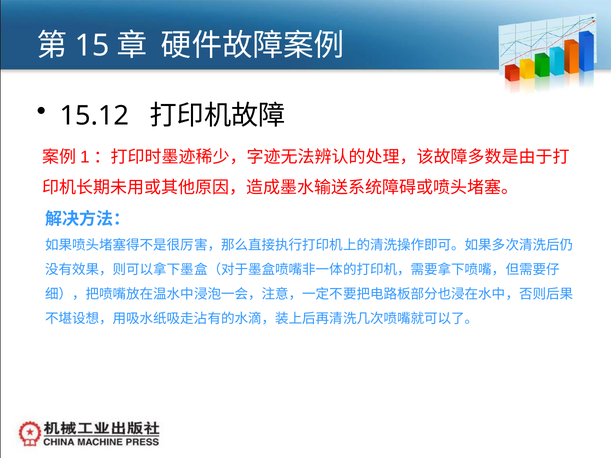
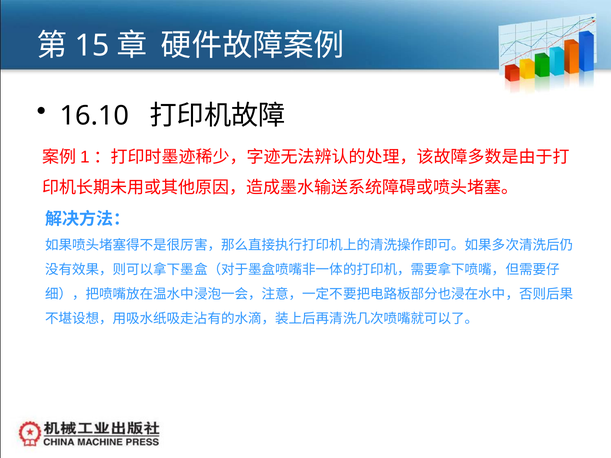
15.12: 15.12 -> 16.10 (94, 116)
